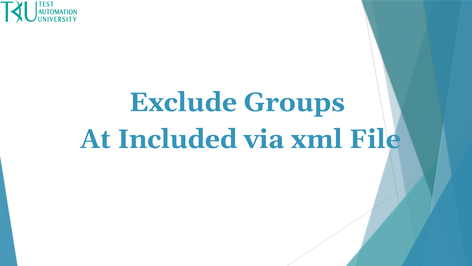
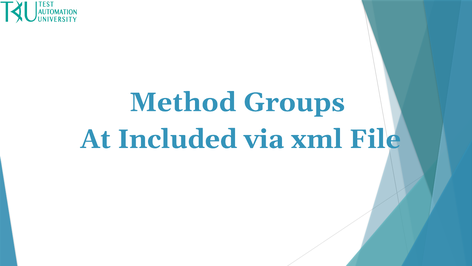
Exclude: Exclude -> Method (183, 102)
